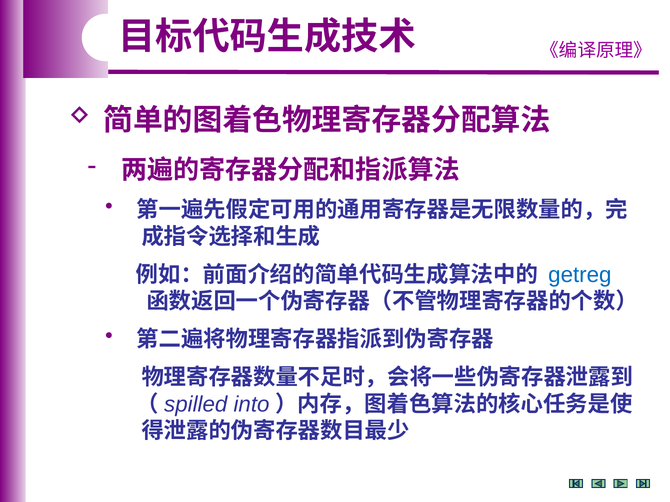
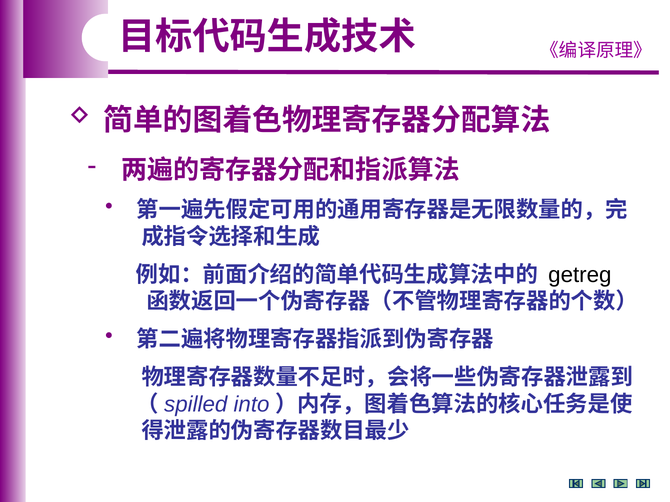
getreg colour: blue -> black (580, 275)
